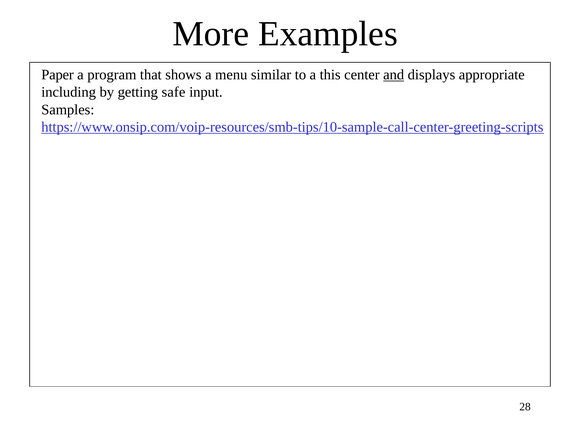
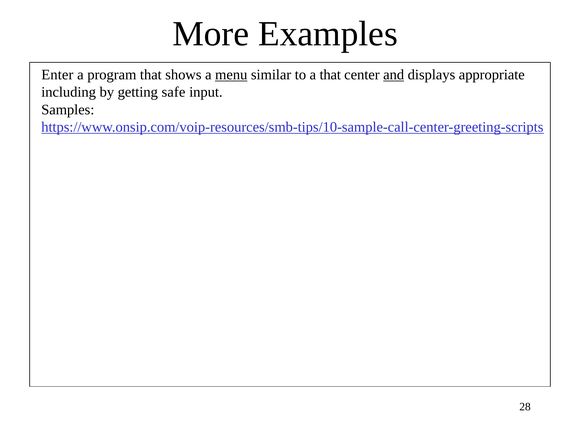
Paper: Paper -> Enter (57, 75)
menu underline: none -> present (231, 75)
a this: this -> that (330, 75)
